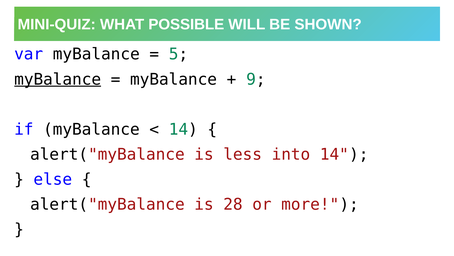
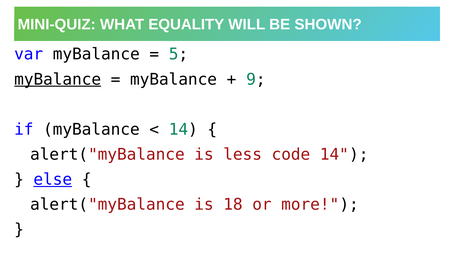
POSSIBLE: POSSIBLE -> EQUALITY (186, 24)
into: into -> code (291, 154)
else underline: none -> present (53, 179)
28: 28 -> 18 (233, 204)
